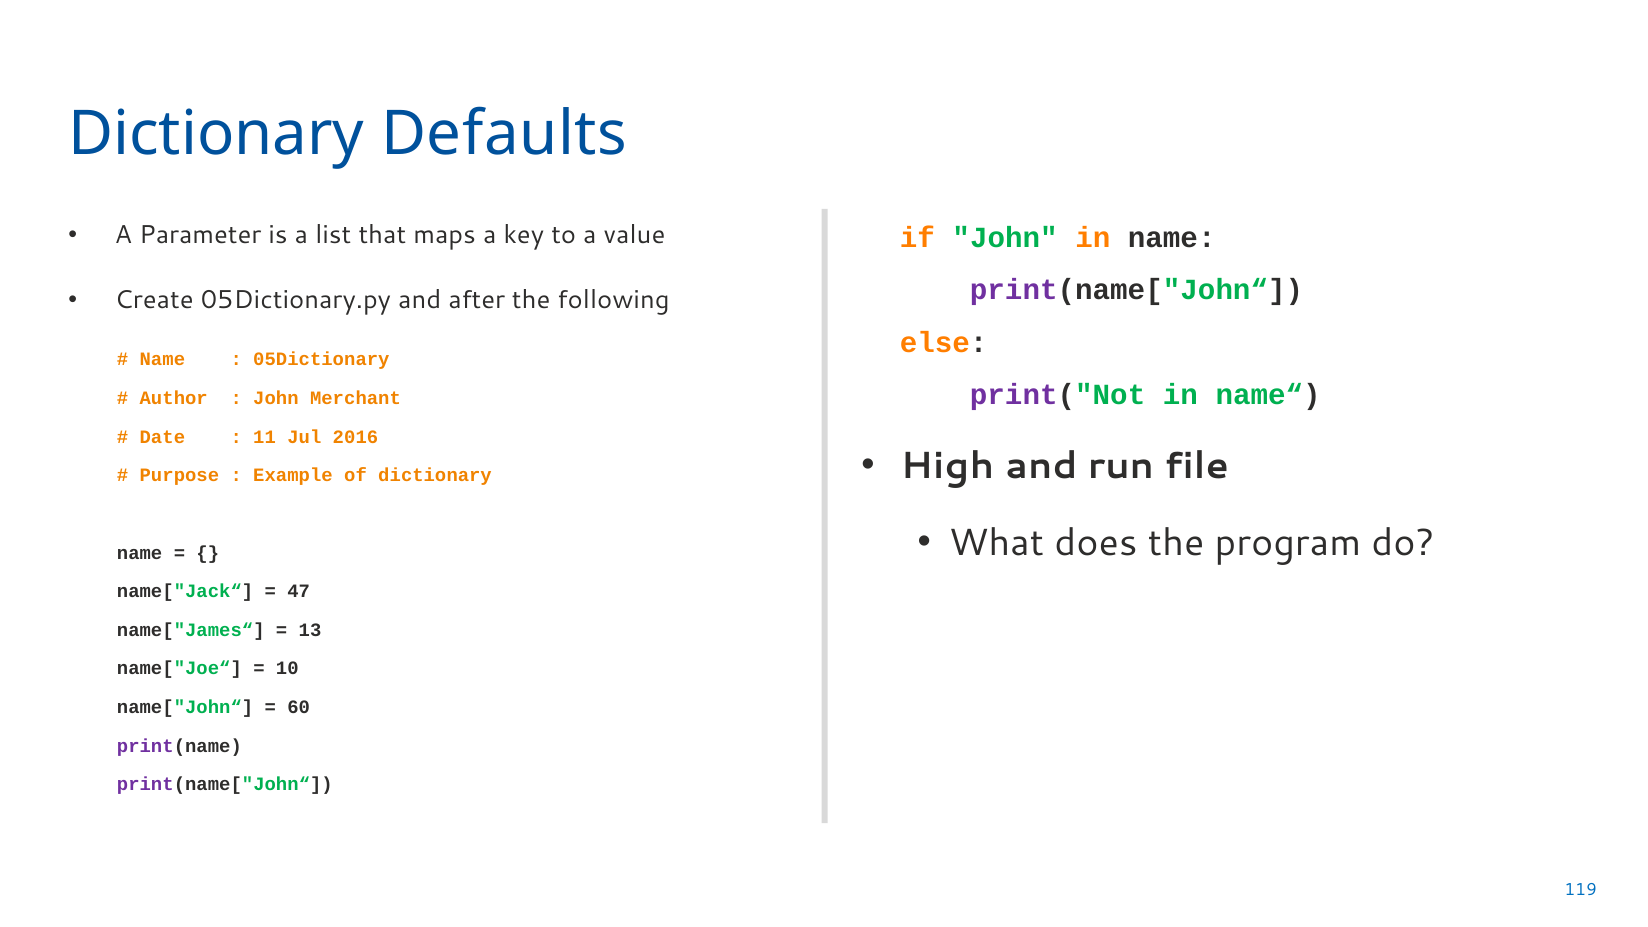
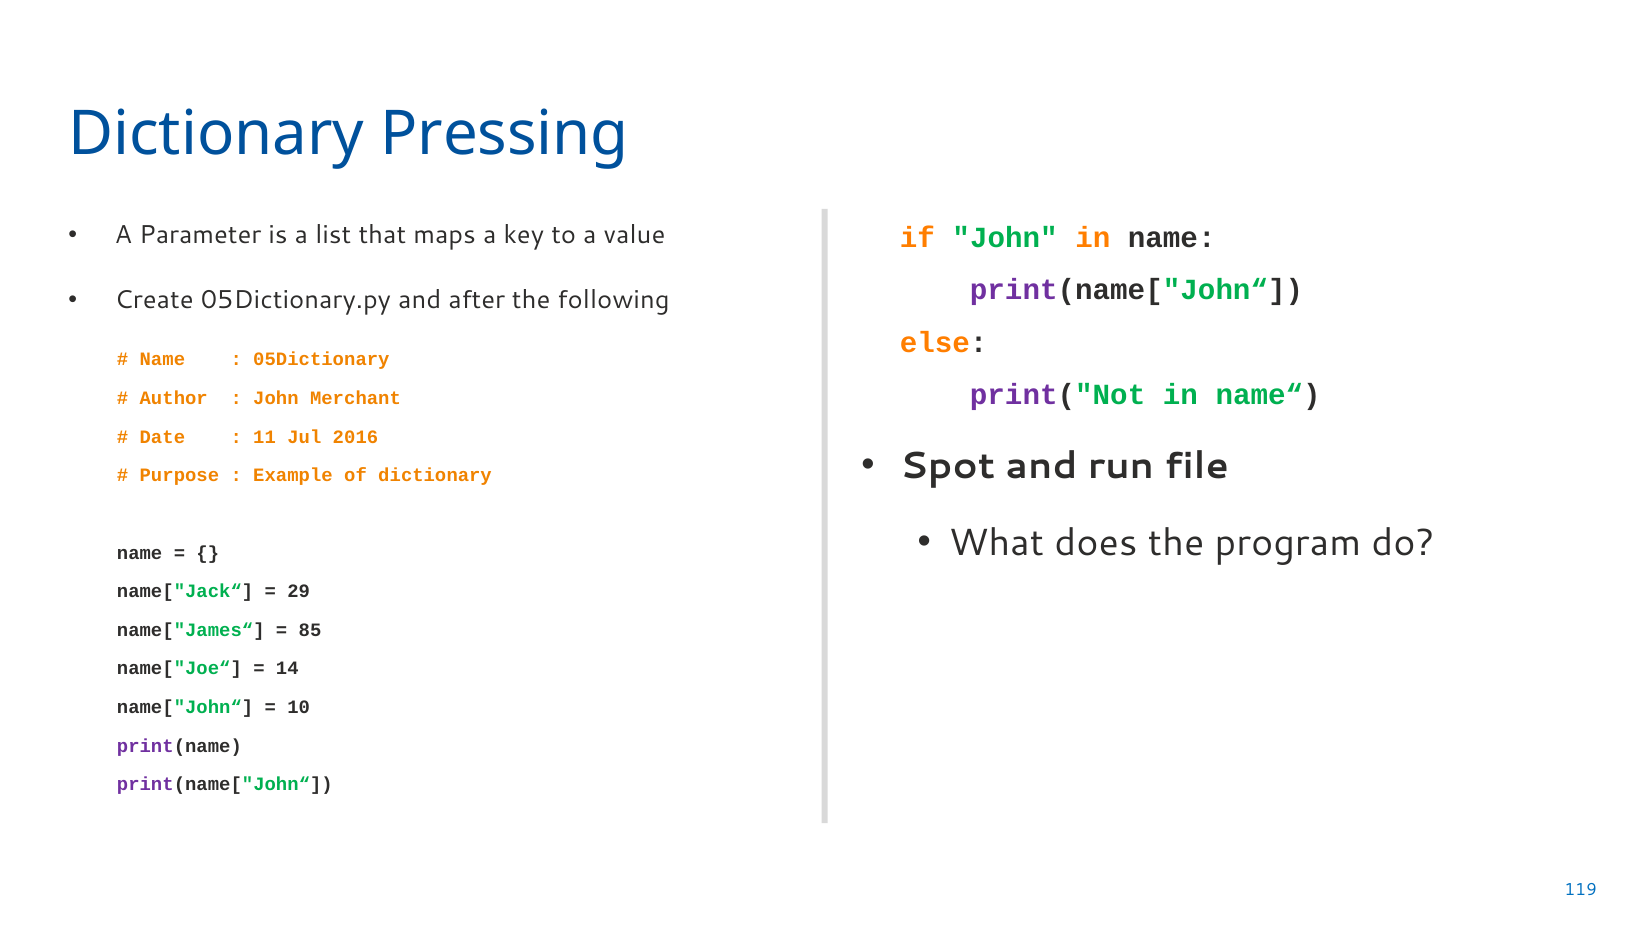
Defaults: Defaults -> Pressing (505, 134)
High: High -> Spot (948, 467)
47: 47 -> 29 (299, 591)
13: 13 -> 85 (310, 630)
10: 10 -> 14 (287, 669)
60: 60 -> 10 (299, 707)
